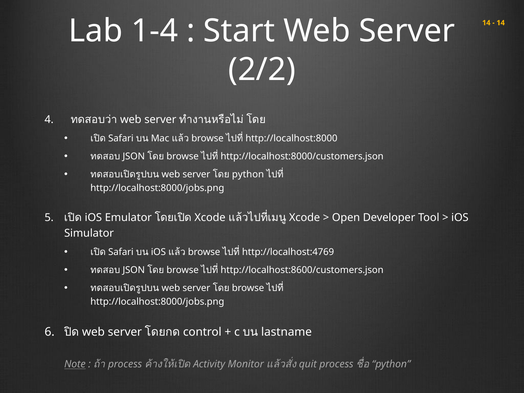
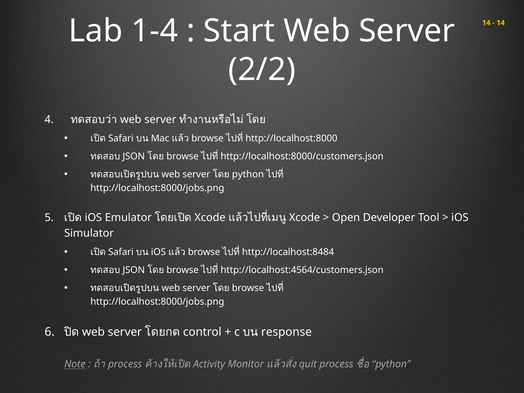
http://localhost:4769: http://localhost:4769 -> http://localhost:8484 (288, 252)
http://localhost:8600/customers.json: http://localhost:8600/customers.json -> http://localhost:4564/customers.json (302, 270)
lastname: lastname -> response (287, 332)
